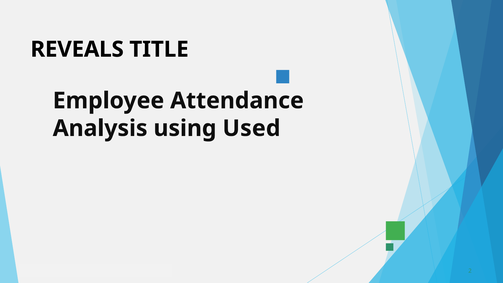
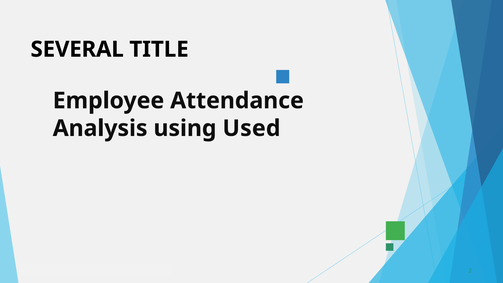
REVEALS: REVEALS -> SEVERAL (77, 49)
